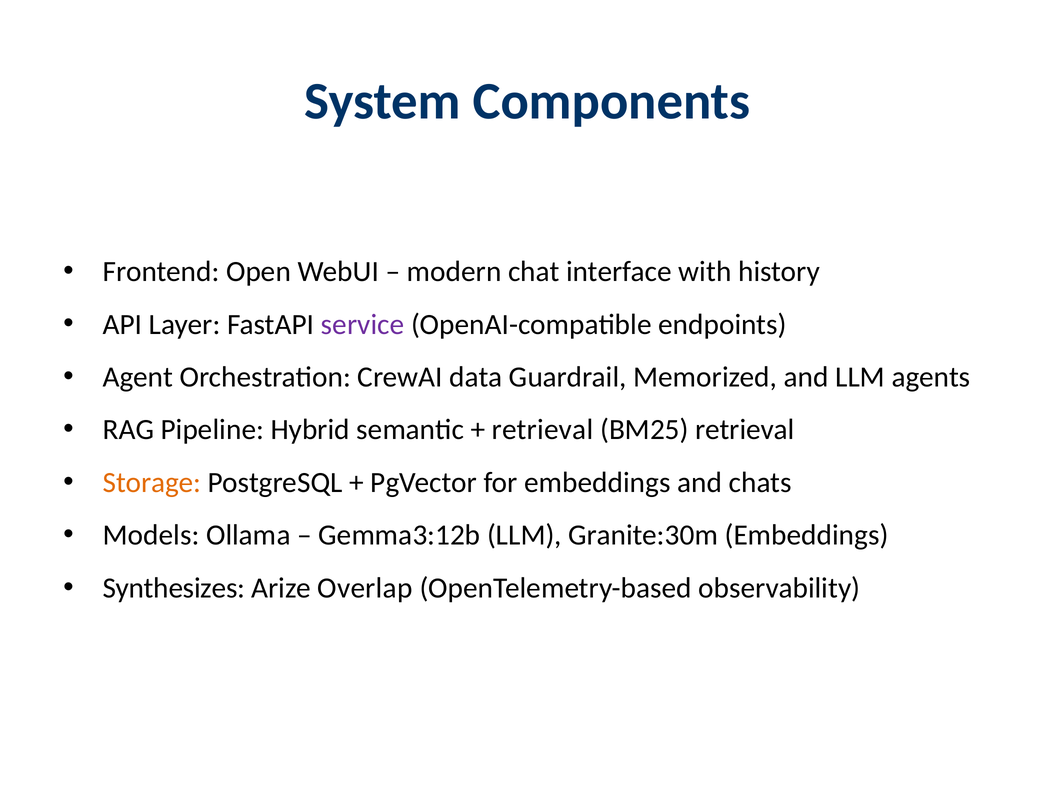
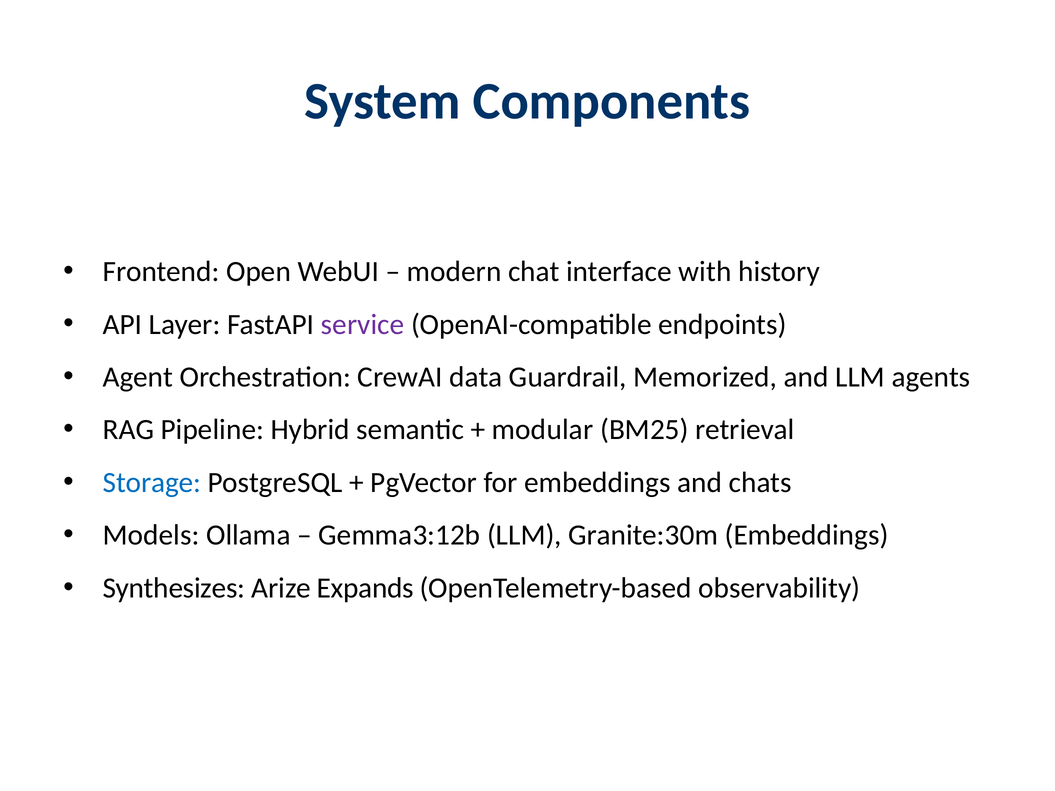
retrieval: retrieval -> modular (543, 430)
Storage colour: orange -> blue (152, 483)
Overlap: Overlap -> Expands (365, 588)
